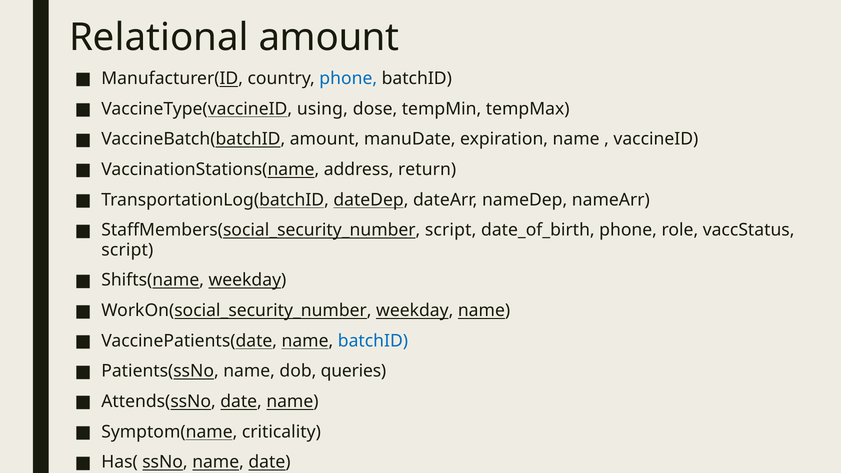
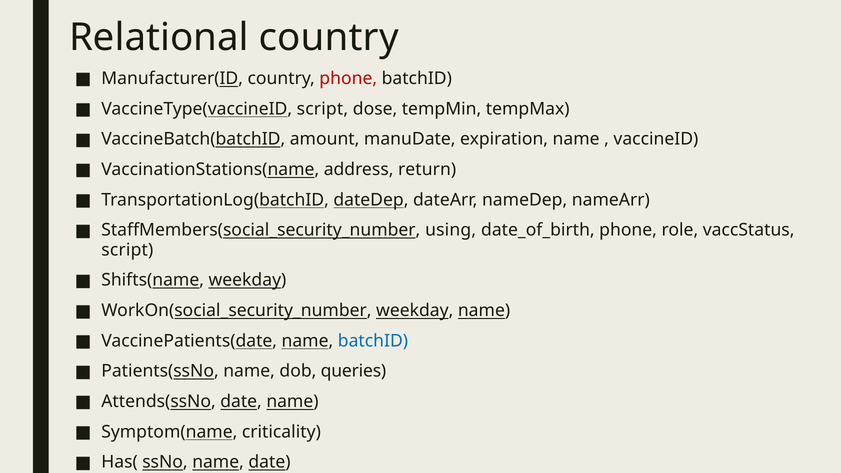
Relational amount: amount -> country (329, 37)
phone colour: blue -> red (348, 78)
VaccineType(vaccineID using: using -> script (322, 109)
StaffMembers(social_security_number script: script -> using (451, 230)
